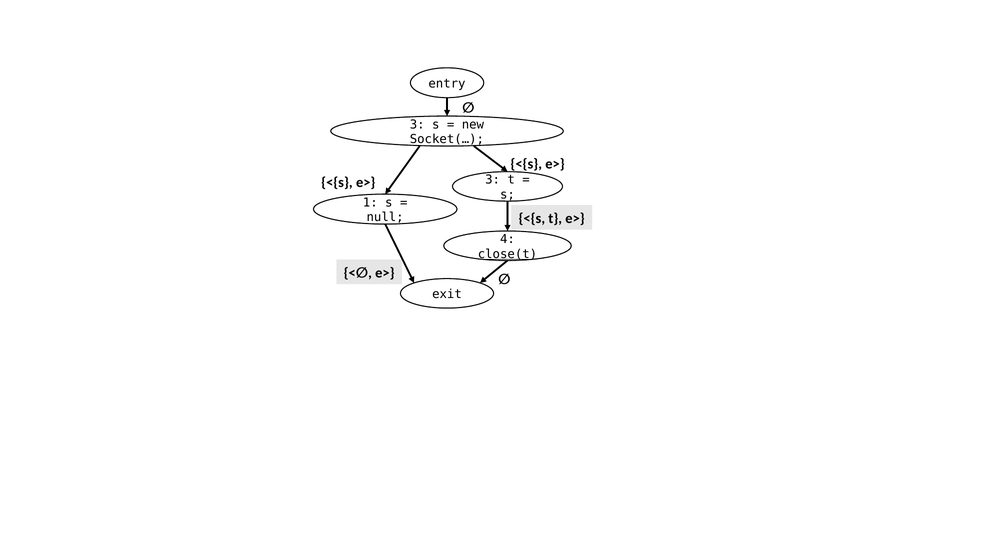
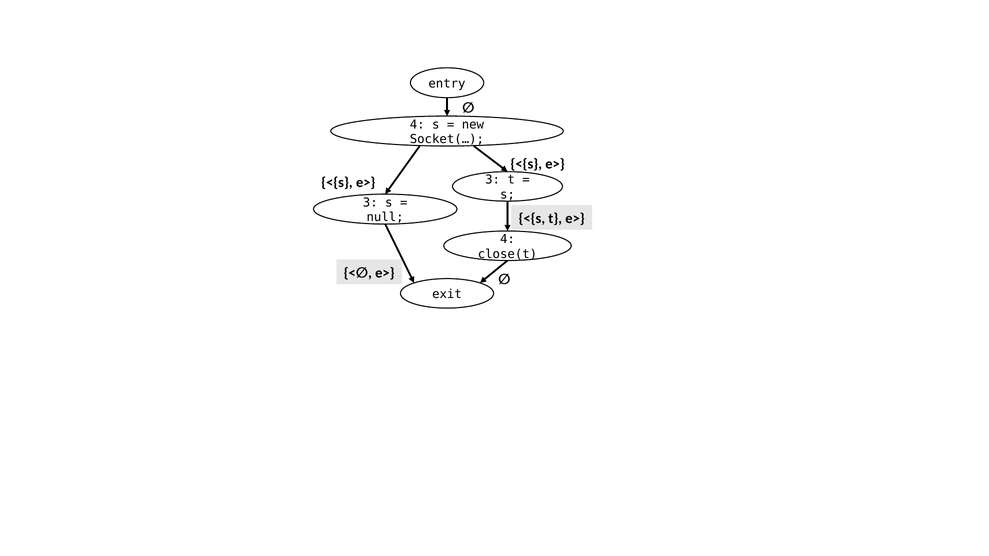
3: 3 -> 4 (417, 125)
1: 1 -> 3 (370, 203)
close(t underline: present -> none (507, 254)
